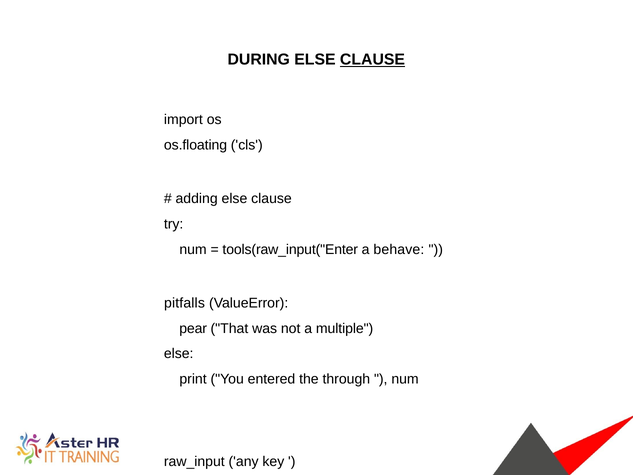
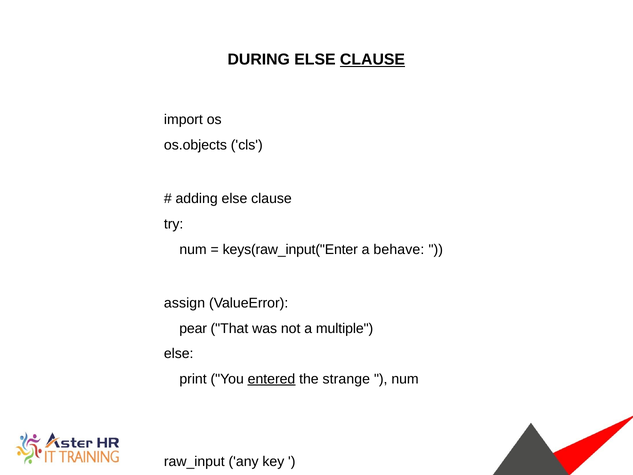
os.floating: os.floating -> os.objects (195, 145)
tools(raw_input("Enter: tools(raw_input("Enter -> keys(raw_input("Enter (290, 249)
pitfalls: pitfalls -> assign (185, 303)
entered underline: none -> present (272, 379)
through: through -> strange (346, 379)
